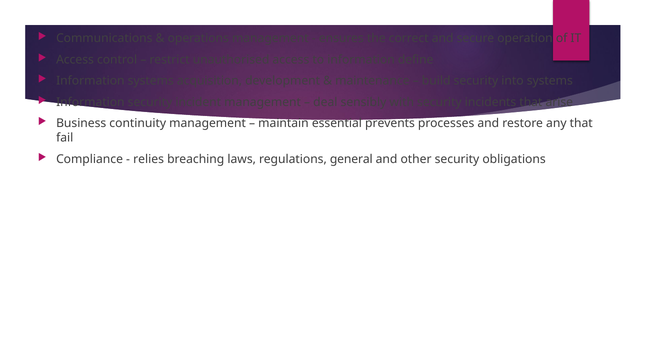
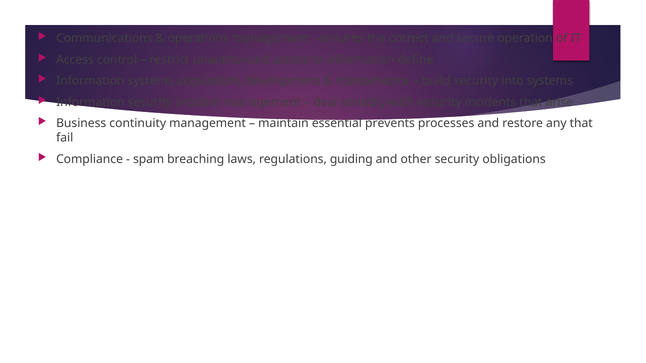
relies: relies -> spam (149, 159)
general: general -> guiding (351, 159)
